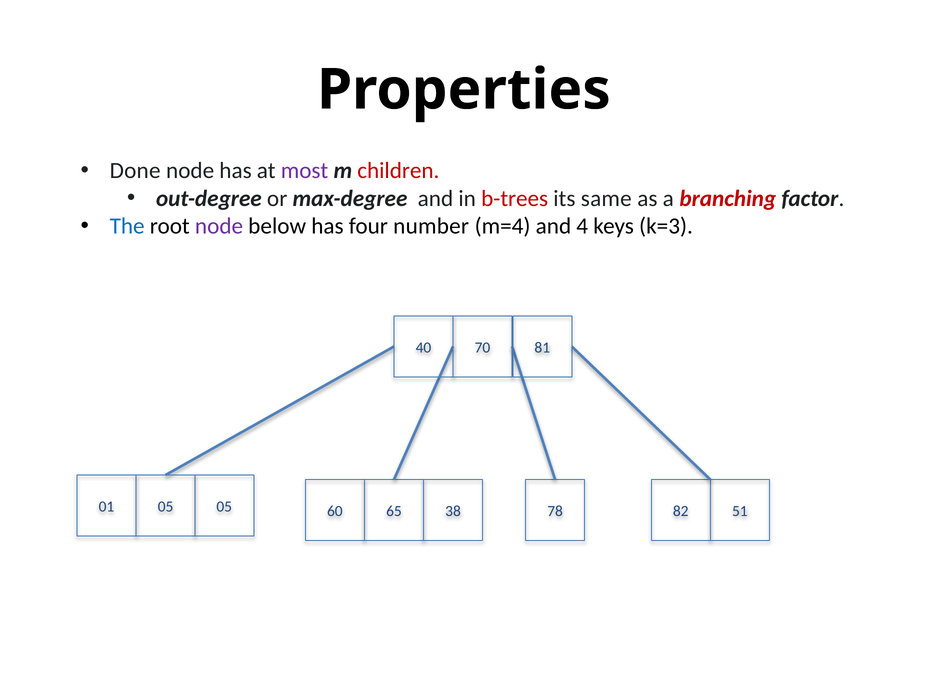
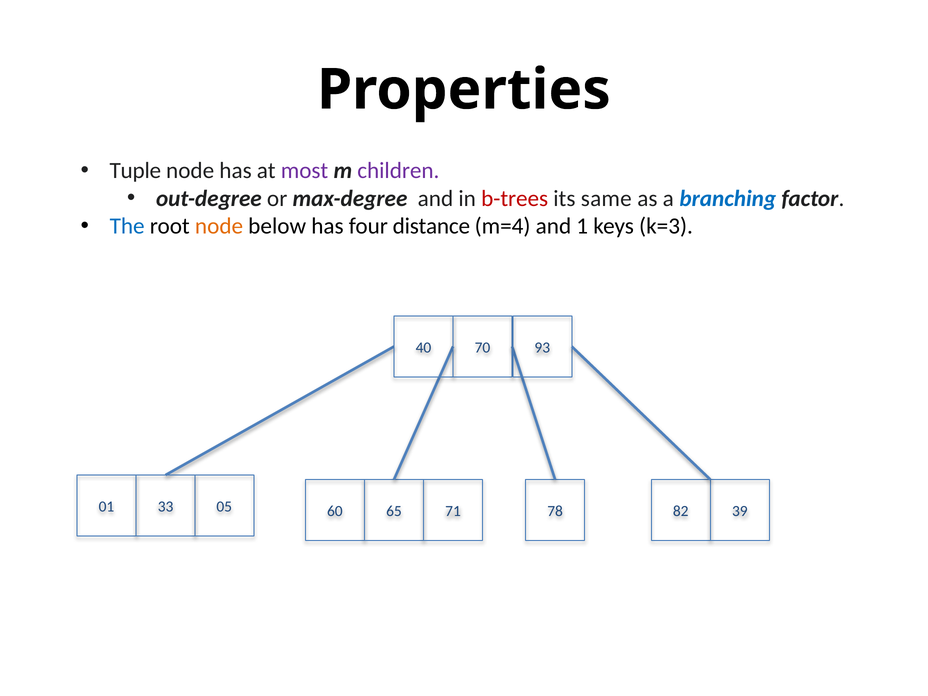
Done: Done -> Tuple (135, 171)
children colour: red -> purple (398, 171)
branching colour: red -> blue (728, 198)
node colour: purple -> orange (219, 226)
number: number -> distance (431, 226)
4: 4 -> 1 (582, 226)
81: 81 -> 93 (542, 348)
01 05: 05 -> 33 (166, 507)
38: 38 -> 71 (453, 511)
51: 51 -> 39 (740, 511)
